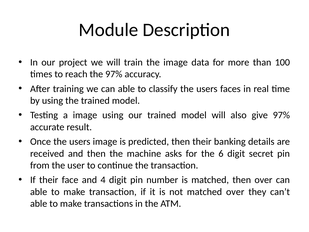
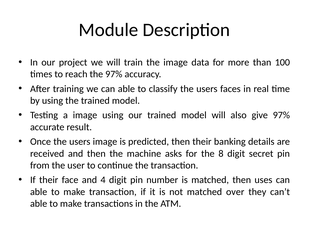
6: 6 -> 8 (221, 153)
then over: over -> uses (263, 180)
